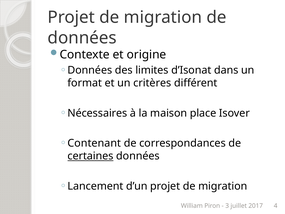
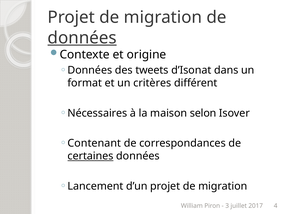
données underline: none -> present (82, 38)
limites: limites -> tweets (152, 70)
place: place -> selon (203, 113)
